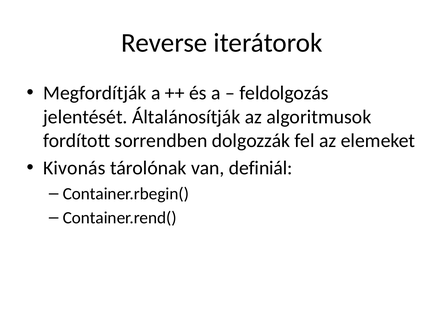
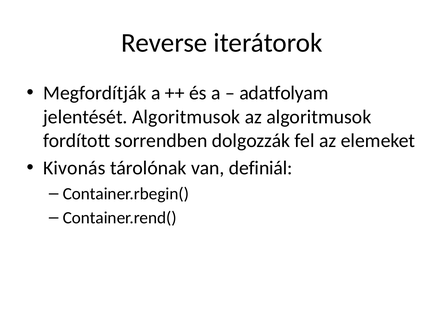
feldolgozás: feldolgozás -> adatfolyam (284, 93)
jelentését Általánosítják: Általánosítják -> Algoritmusok (186, 117)
